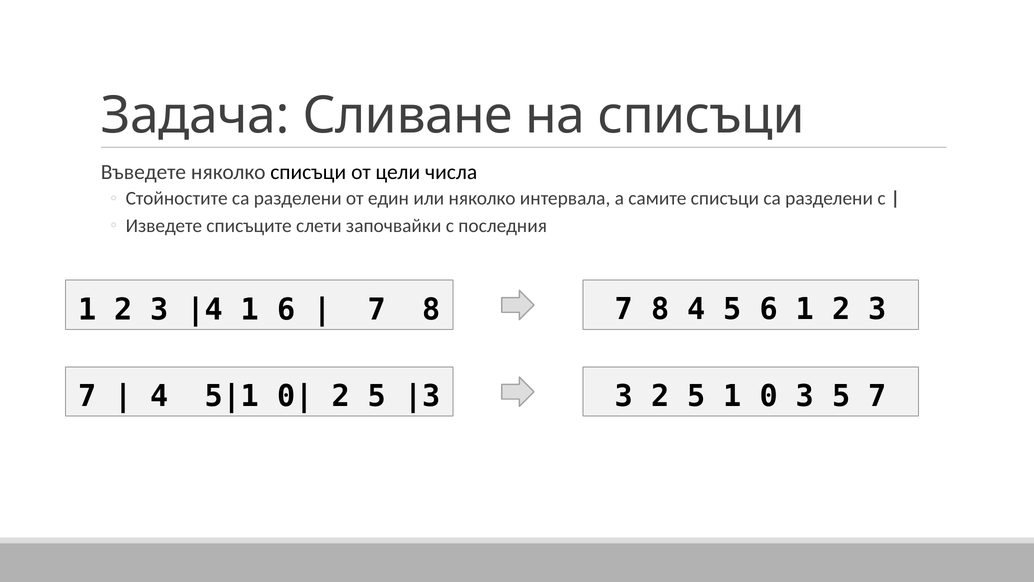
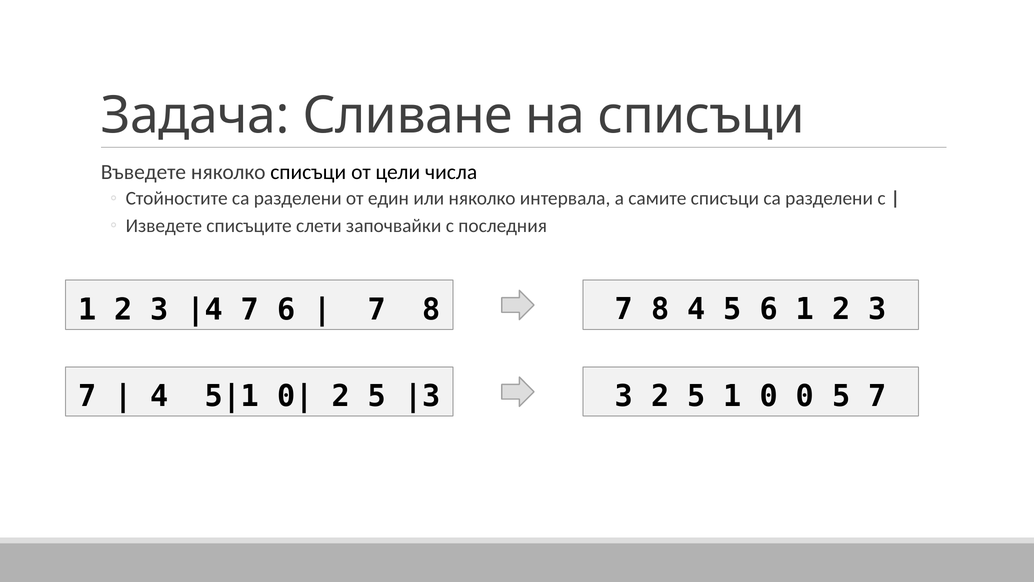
1: 1 -> 7 (250, 309)
0 3: 3 -> 0 (805, 396)
